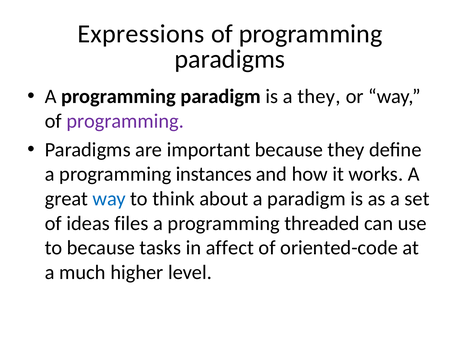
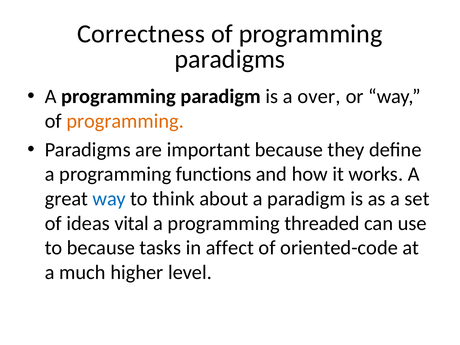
Expressions: Expressions -> Correctness (141, 34)
a they: they -> over (319, 96)
programming colour: purple -> orange (125, 121)
instances: instances -> functions (214, 174)
files: files -> vital (132, 223)
